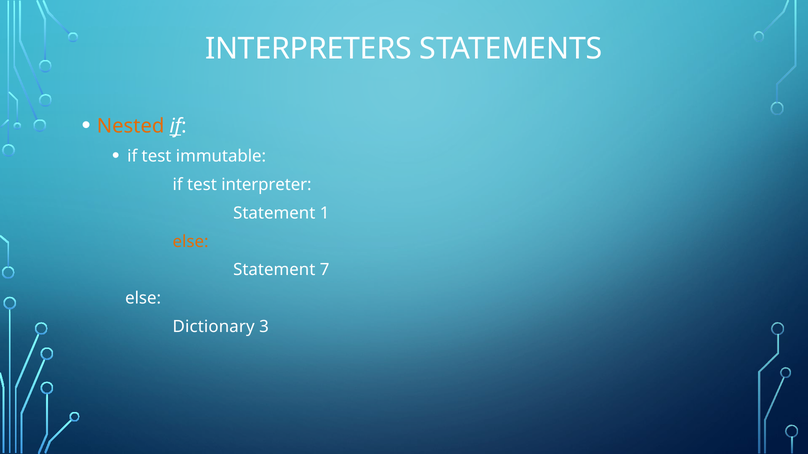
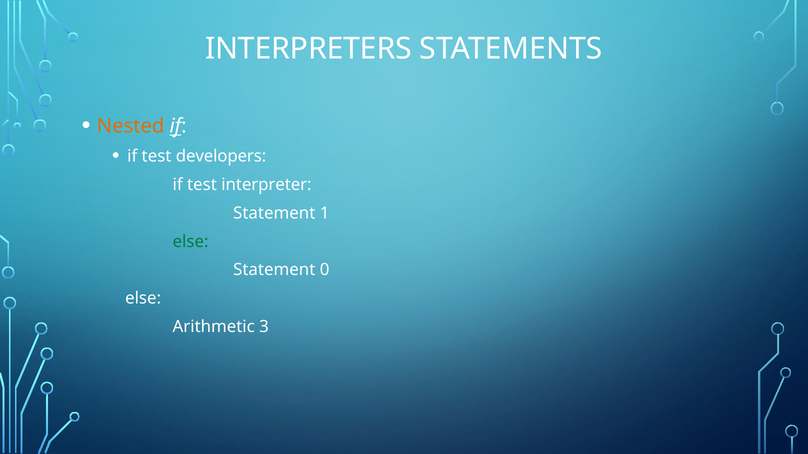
immutable: immutable -> developers (221, 156)
else colour: orange -> green (191, 242)
7: 7 -> 0 (325, 270)
Dictionary: Dictionary -> Arithmetic (214, 327)
